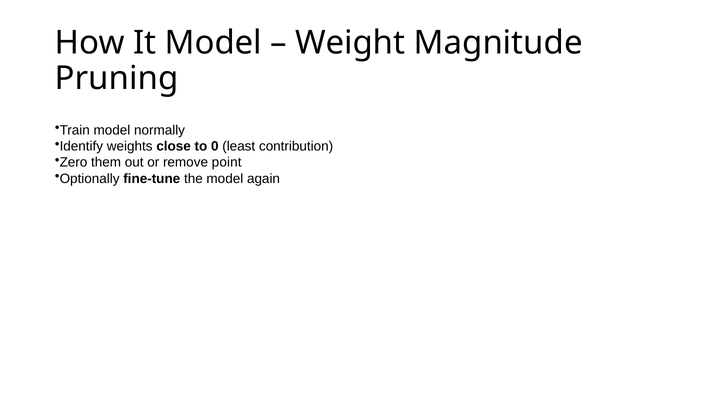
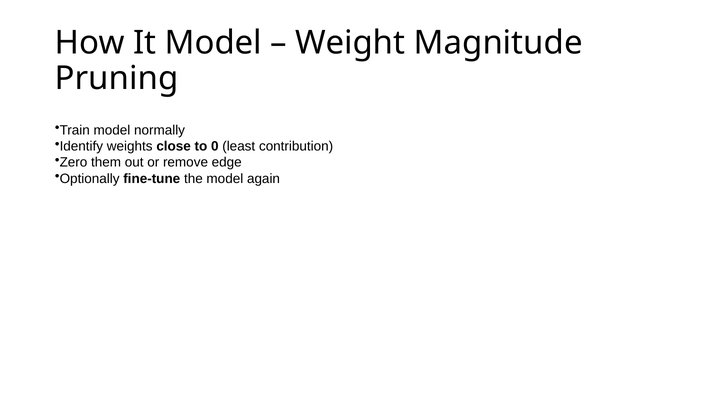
point: point -> edge (227, 163)
